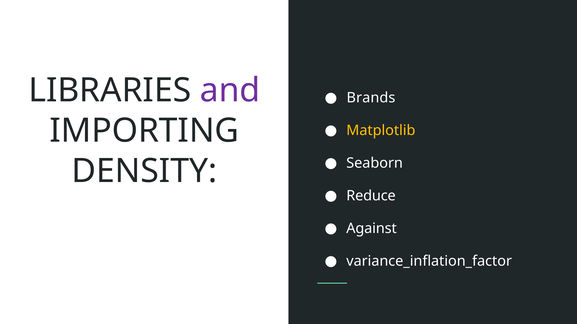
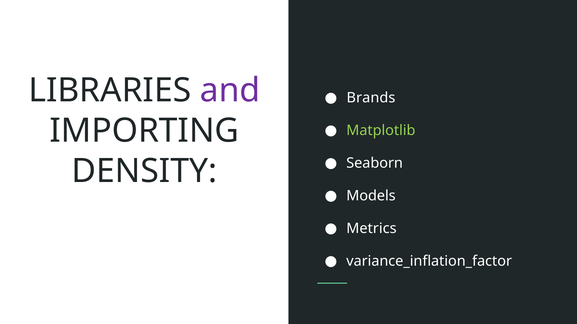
Matplotlib colour: yellow -> light green (381, 131)
Reduce: Reduce -> Models (371, 196)
Against: Against -> Metrics (371, 229)
